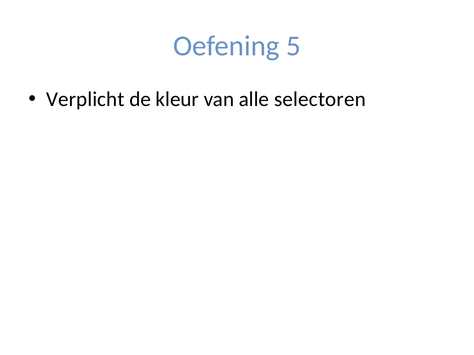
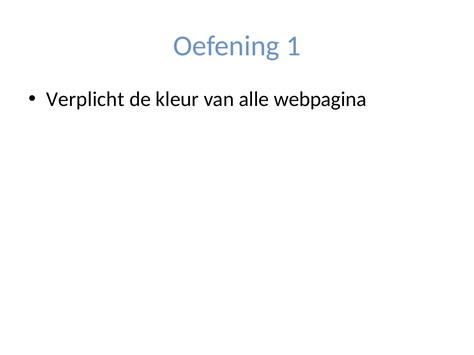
5: 5 -> 1 (293, 46)
selectoren: selectoren -> webpagina (320, 99)
